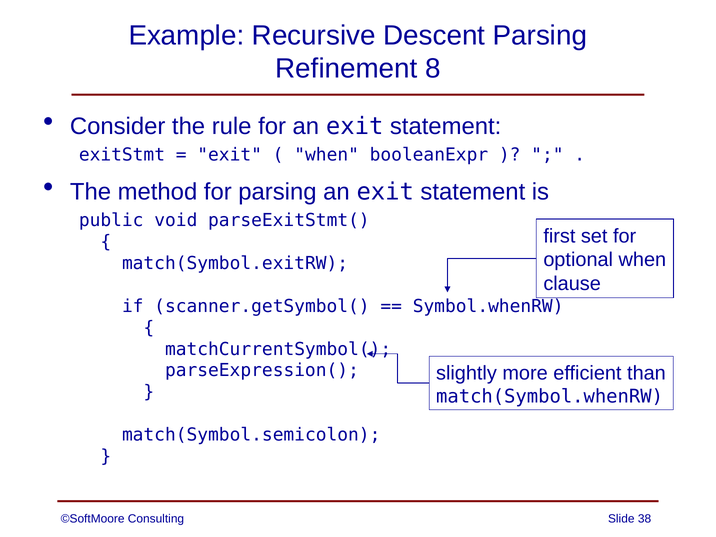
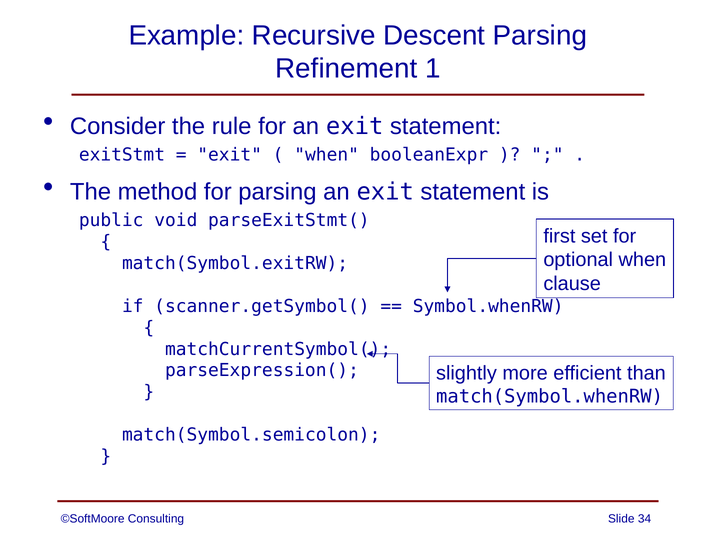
8: 8 -> 1 (433, 69)
38: 38 -> 34 (645, 519)
